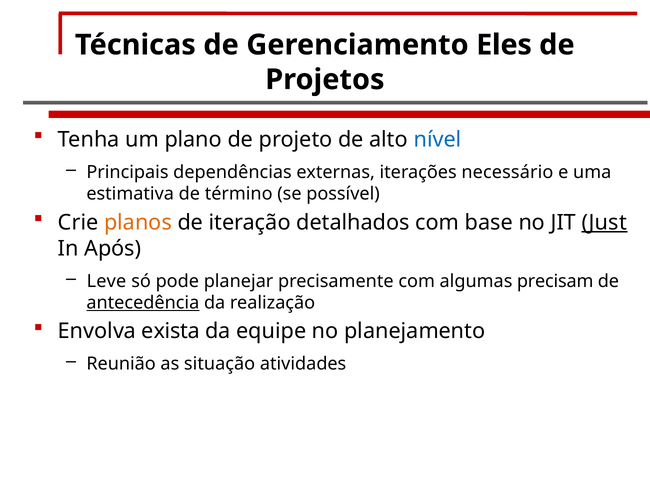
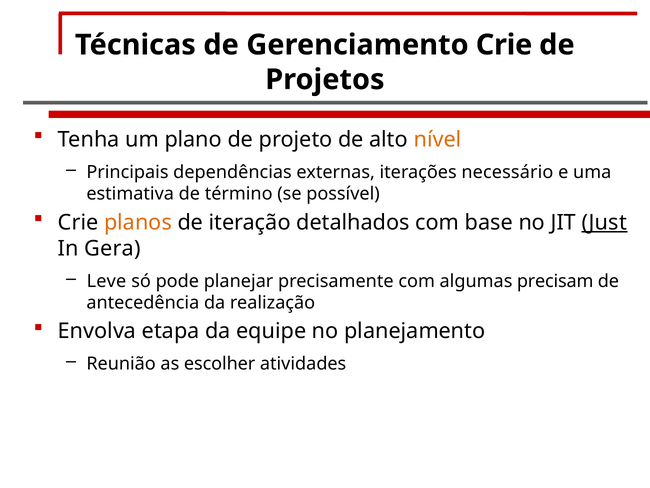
Gerenciamento Eles: Eles -> Crie (504, 45)
nível colour: blue -> orange (437, 139)
Após: Após -> Gera (112, 248)
antecedência underline: present -> none (143, 302)
exista: exista -> etapa (171, 331)
situação: situação -> escolher (220, 363)
